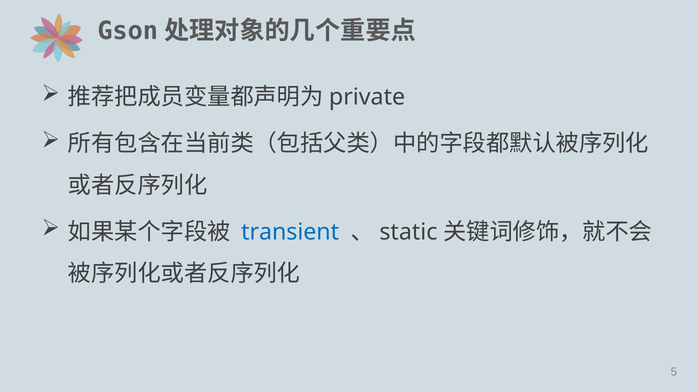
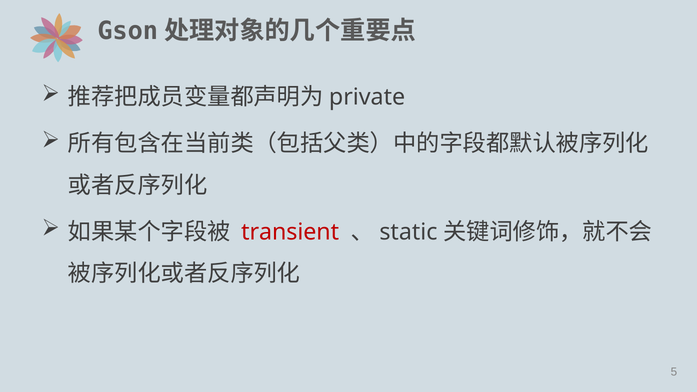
transient colour: blue -> red (290, 232)
